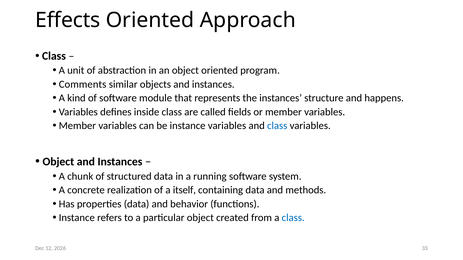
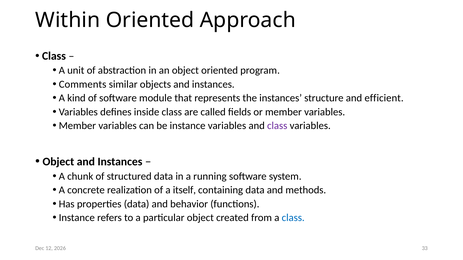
Effects: Effects -> Within (68, 20)
happens: happens -> efficient (384, 98)
class colour: blue -> purple (277, 126)
